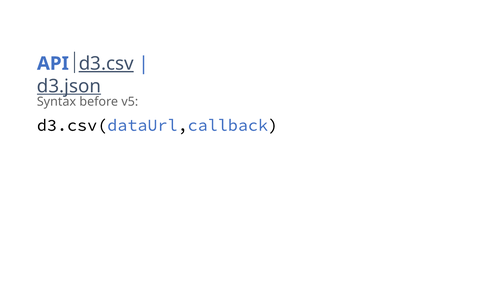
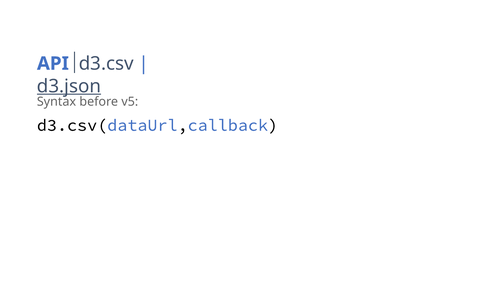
d3.csv underline: present -> none (106, 64)
